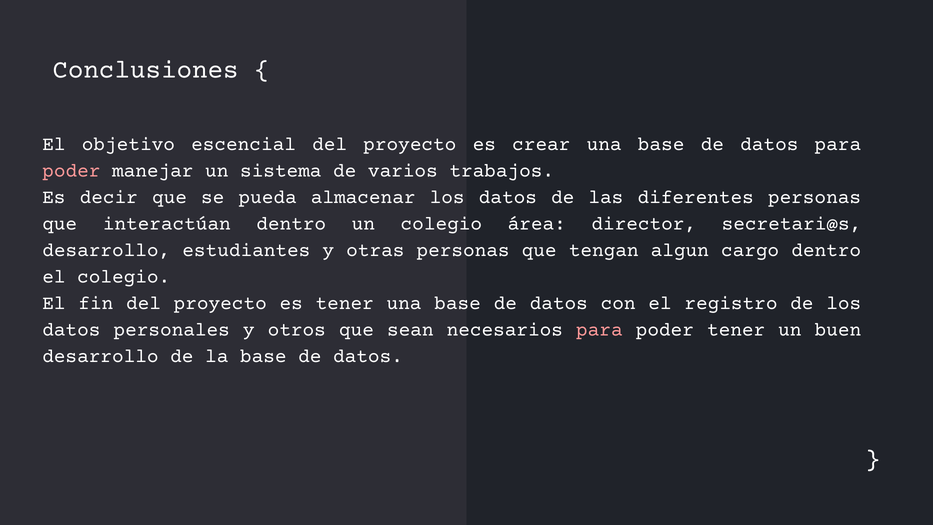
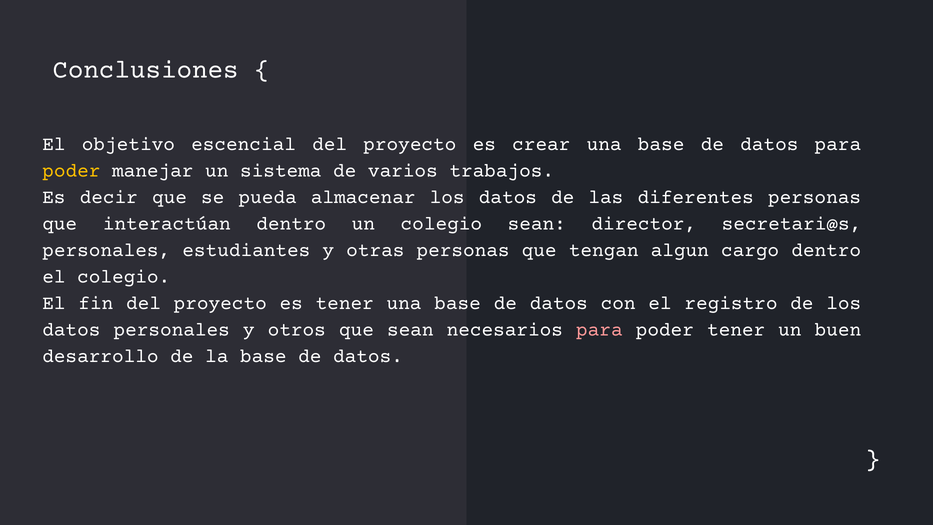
poder colour: pink -> yellow (71, 170)
colegio área: área -> sean (537, 223)
desarrollo: desarrollo -> personales (106, 250)
